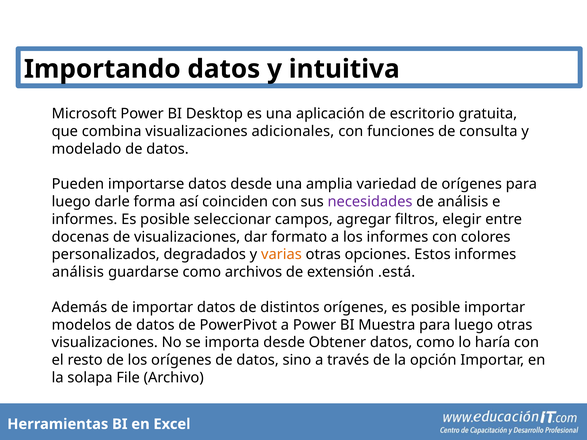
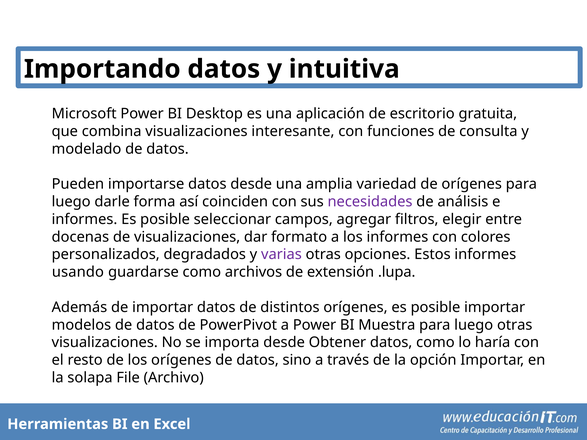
adicionales: adicionales -> interesante (293, 131)
varias colour: orange -> purple (281, 255)
análisis: análisis -> usando (78, 272)
.está: .está -> .lupa (397, 272)
